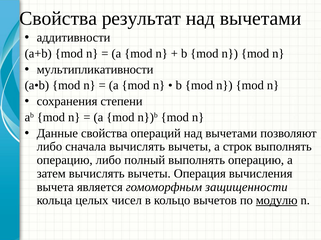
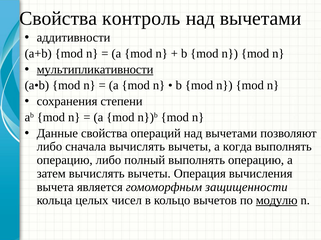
результат: результат -> контроль (141, 19)
мультипликативности underline: none -> present (95, 70)
строк: строк -> когда (237, 147)
